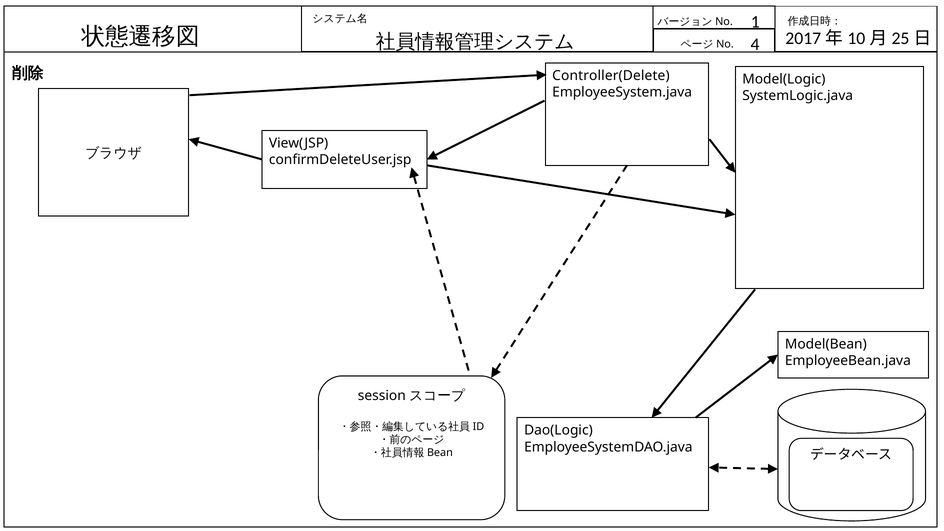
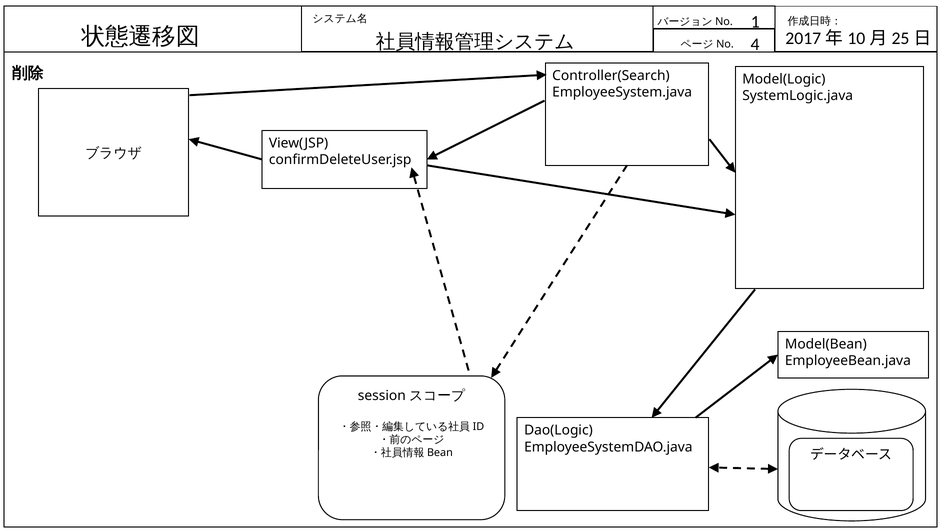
Controller(Delete: Controller(Delete -> Controller(Search (611, 76)
